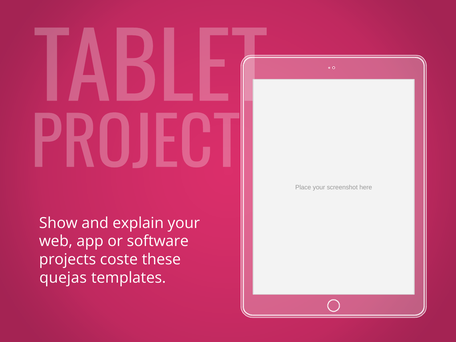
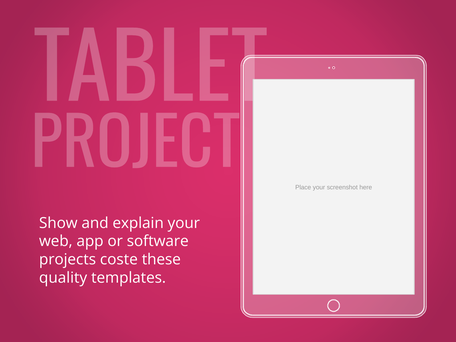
quejas: quejas -> quality (63, 278)
